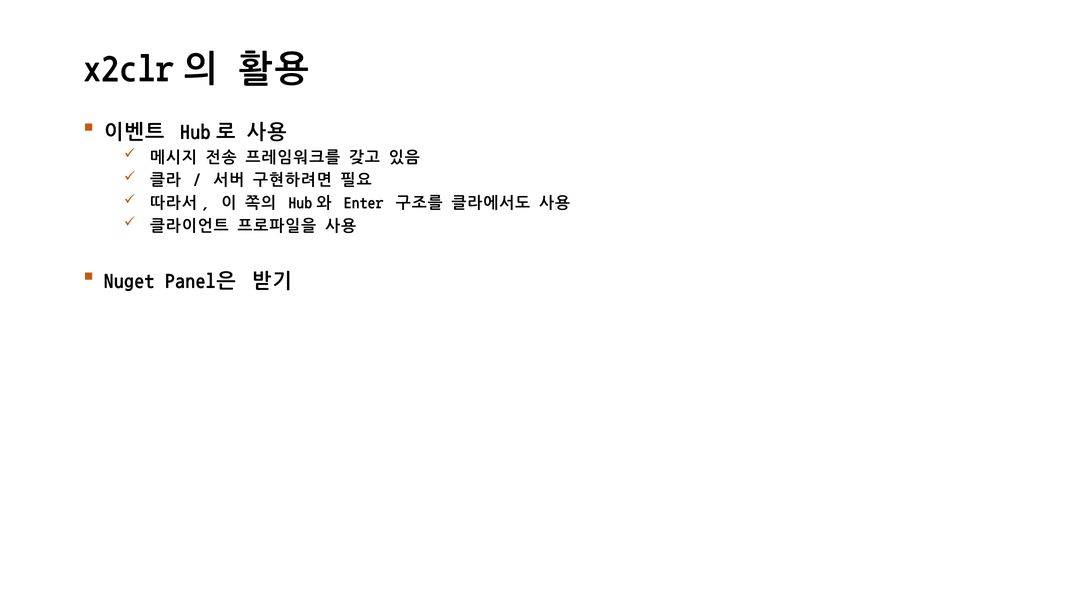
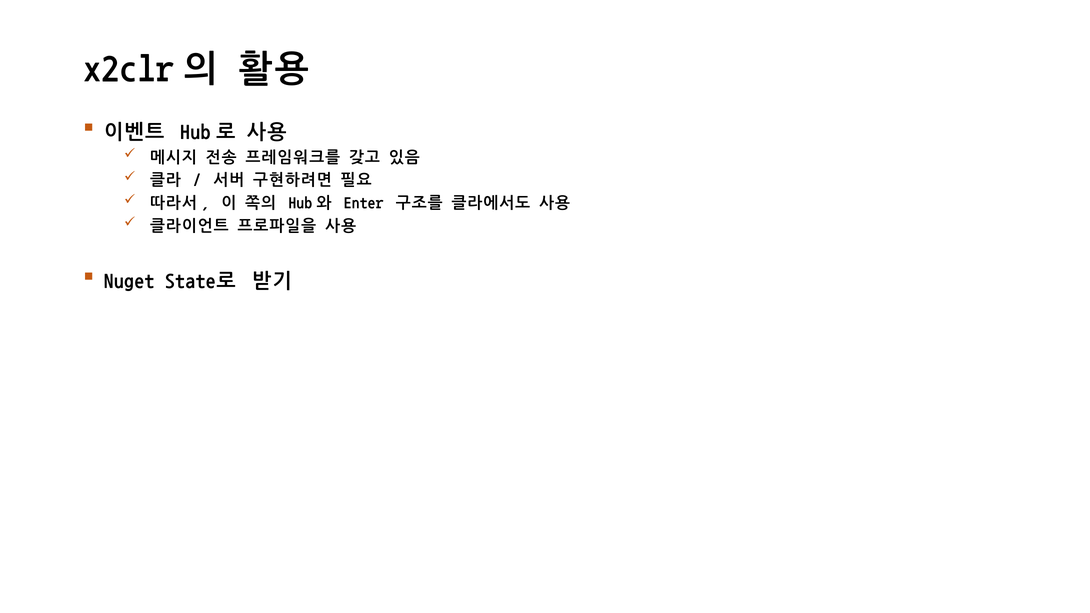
Panel은: Panel은 -> State로 (201, 281)
